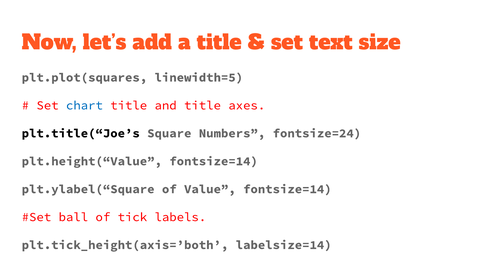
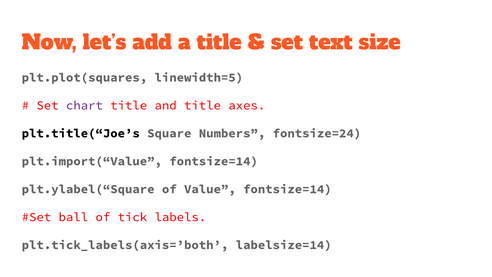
chart colour: blue -> purple (84, 105)
plt.height(“Value: plt.height(“Value -> plt.import(“Value (92, 161)
plt.tick_height(axis=’both: plt.tick_height(axis=’both -> plt.tick_labels(axis=’both (125, 245)
